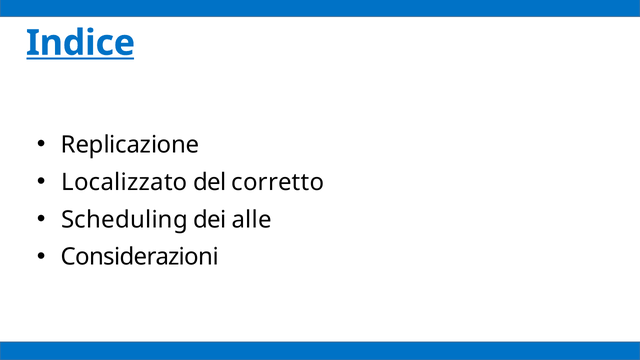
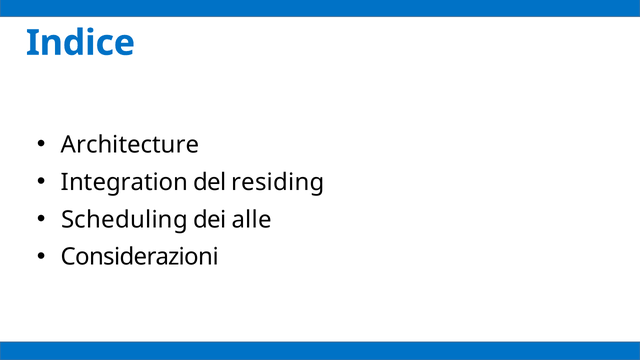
Indice underline: present -> none (81, 43)
Replicazione: Replicazione -> Architecture (130, 145)
Localizzato: Localizzato -> Integration (125, 182)
corretto: corretto -> residing (278, 182)
